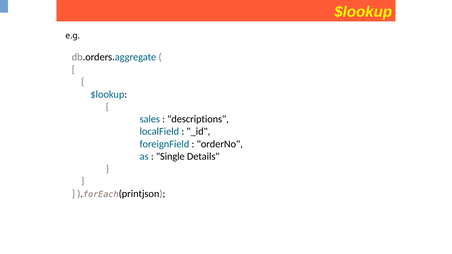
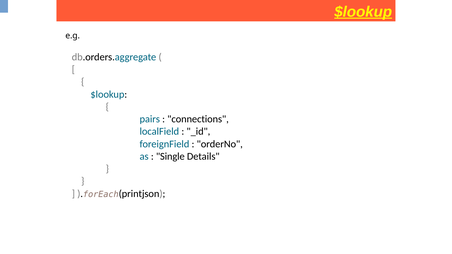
$lookup underline: none -> present (363, 12)
sales: sales -> pairs (150, 119)
descriptions: descriptions -> connections (198, 119)
